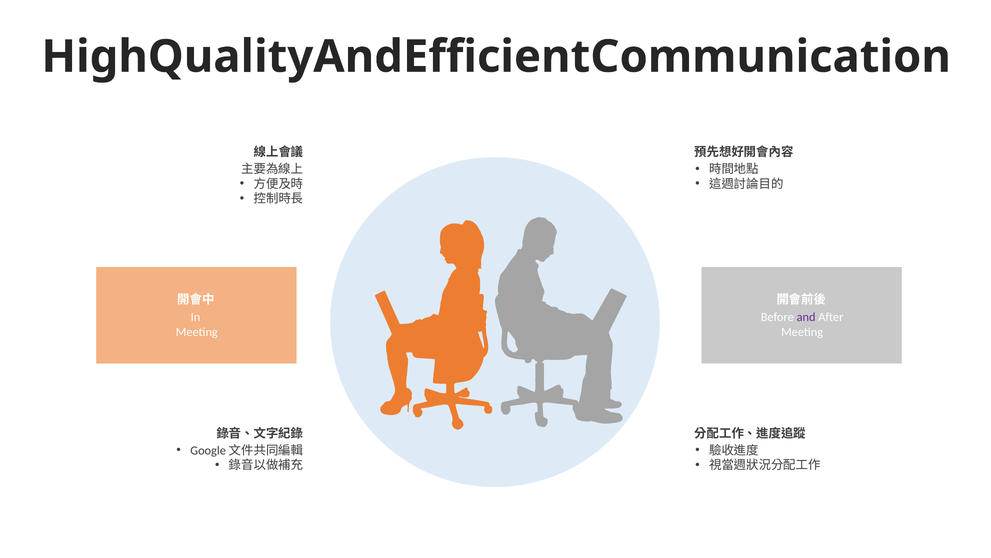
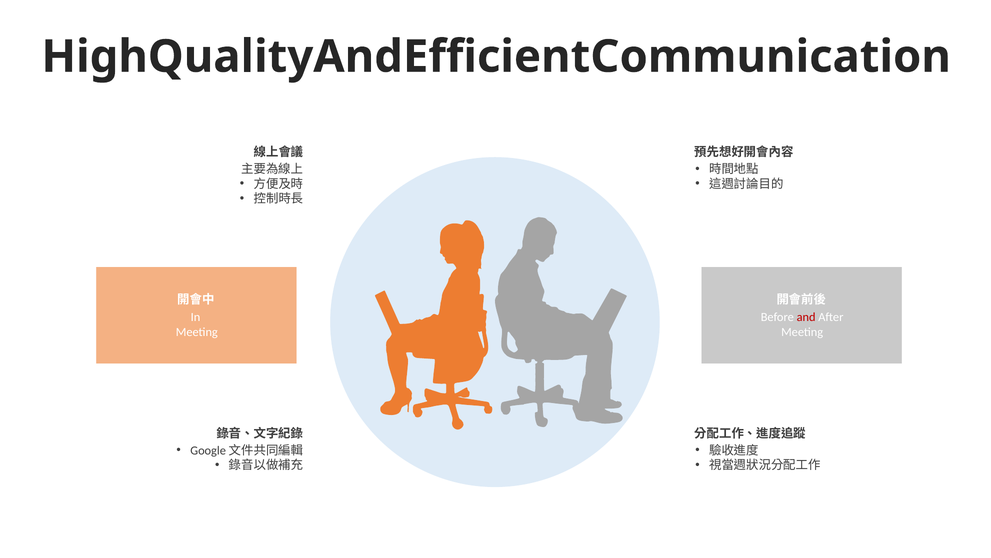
and colour: purple -> red (806, 317)
